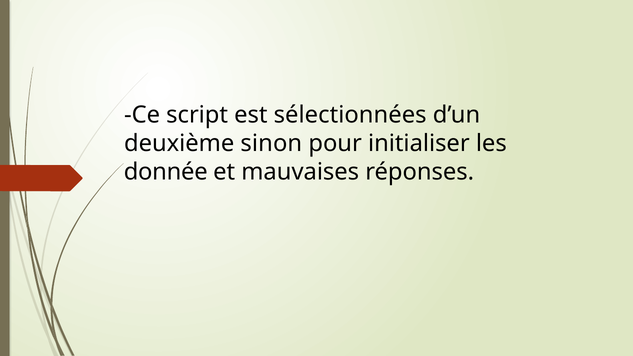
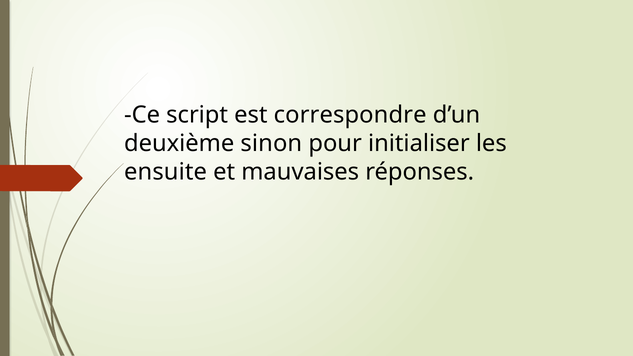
sélectionnées: sélectionnées -> correspondre (350, 115)
donnée: donnée -> ensuite (166, 172)
